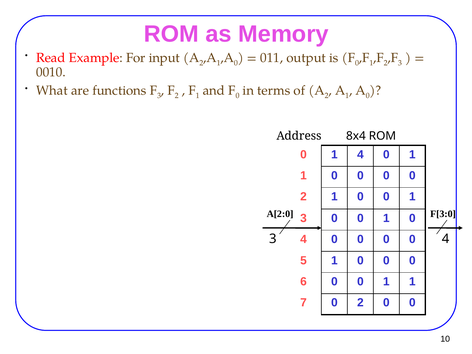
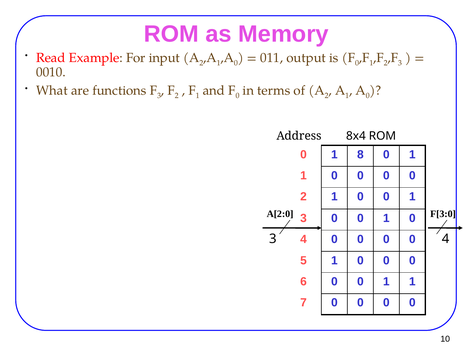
1 4: 4 -> 8 (360, 154)
7 0 2: 2 -> 0 (360, 303)
